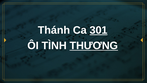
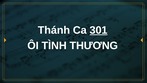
THƯƠNG underline: present -> none (94, 45)
